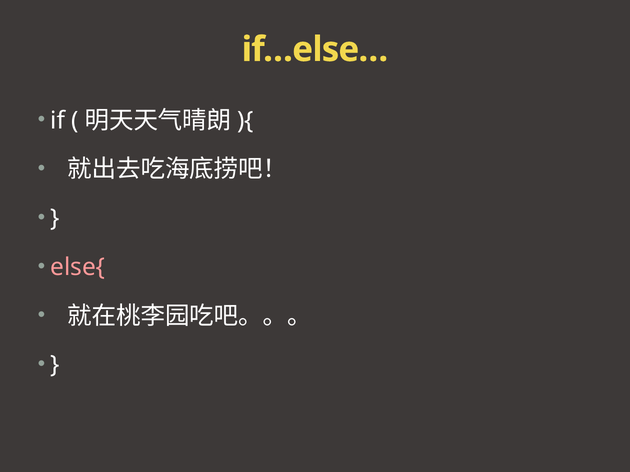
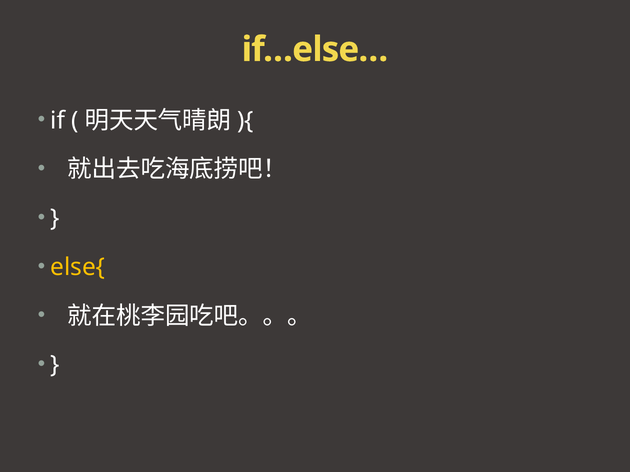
else{ colour: pink -> yellow (78, 267)
